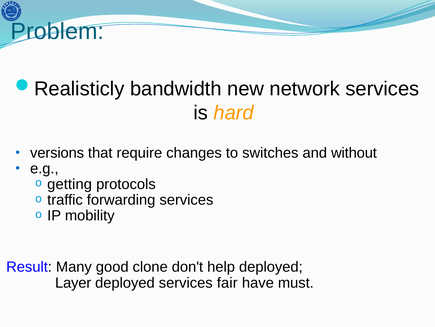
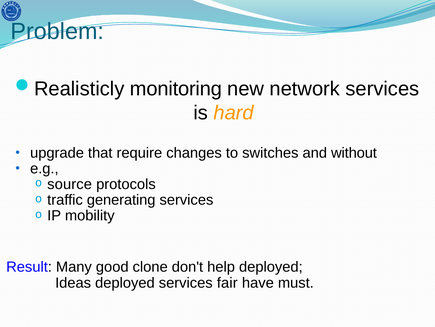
bandwidth: bandwidth -> monitoring (176, 89)
versions: versions -> upgrade (57, 153)
getting: getting -> source (70, 184)
forwarding: forwarding -> generating (121, 200)
Layer: Layer -> Ideas (73, 282)
